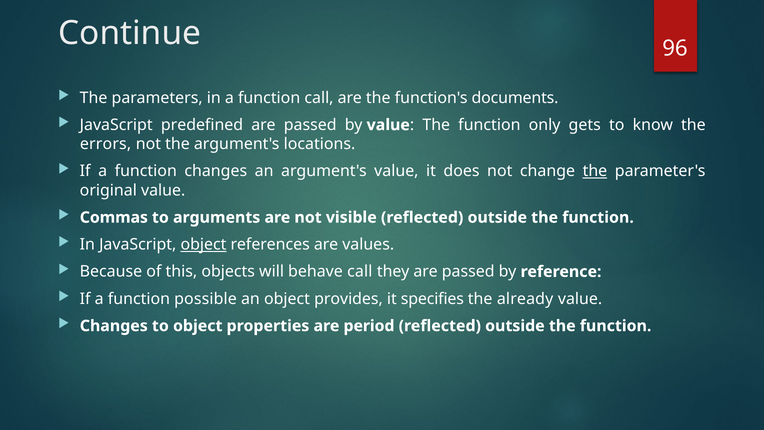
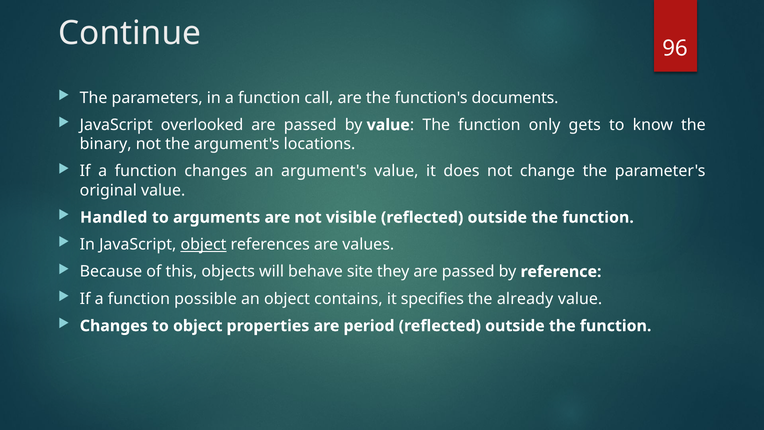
predefined: predefined -> overlooked (202, 125)
errors: errors -> binary (106, 144)
the underline: present -> none (595, 171)
Commas: Commas -> Handled (114, 217)
behave call: call -> site (360, 272)
provides: provides -> contains (348, 299)
